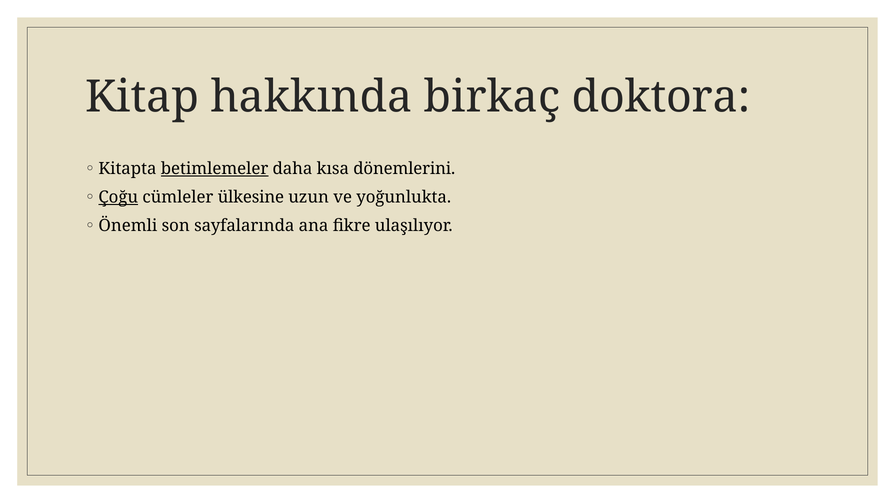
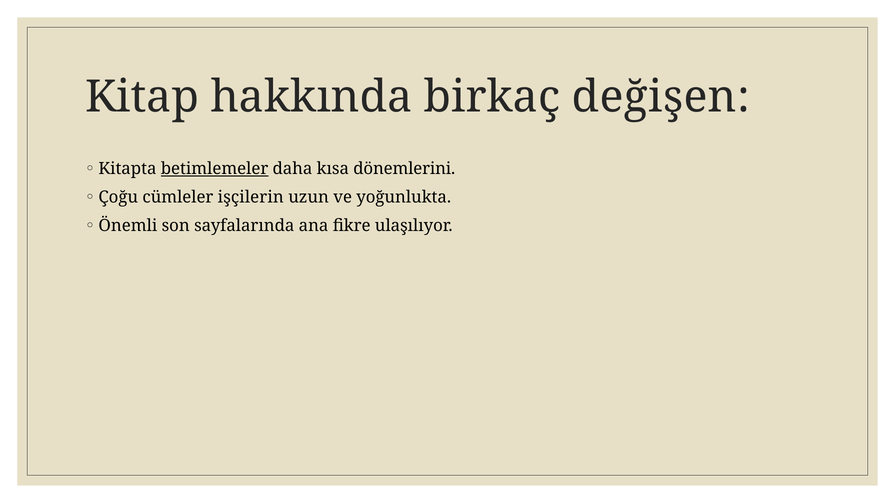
doktora: doktora -> değişen (661, 97)
Çoğu underline: present -> none (118, 198)
ülkesine: ülkesine -> işçilerin (251, 198)
